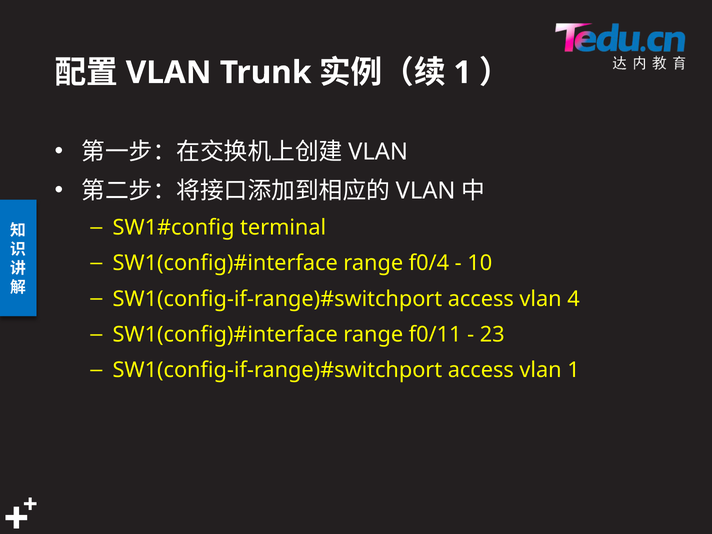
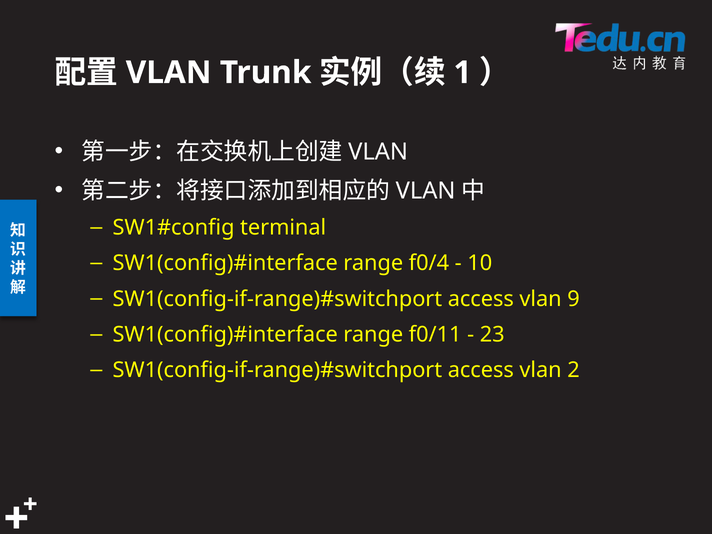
4: 4 -> 9 (574, 299)
vlan 1: 1 -> 2 (574, 370)
